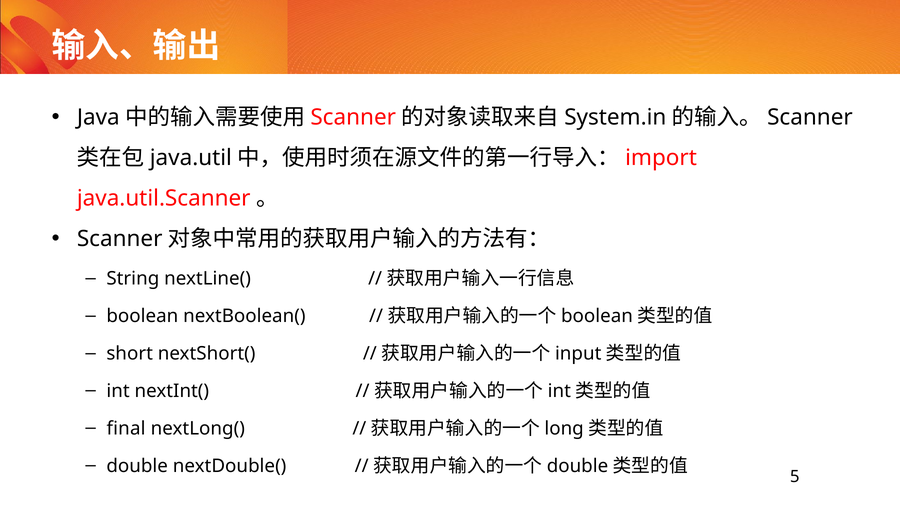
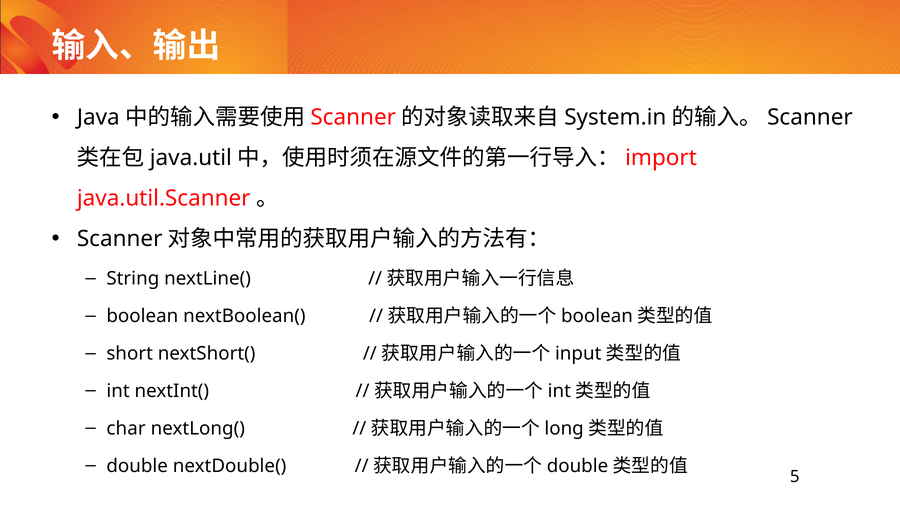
final: final -> char (126, 429)
